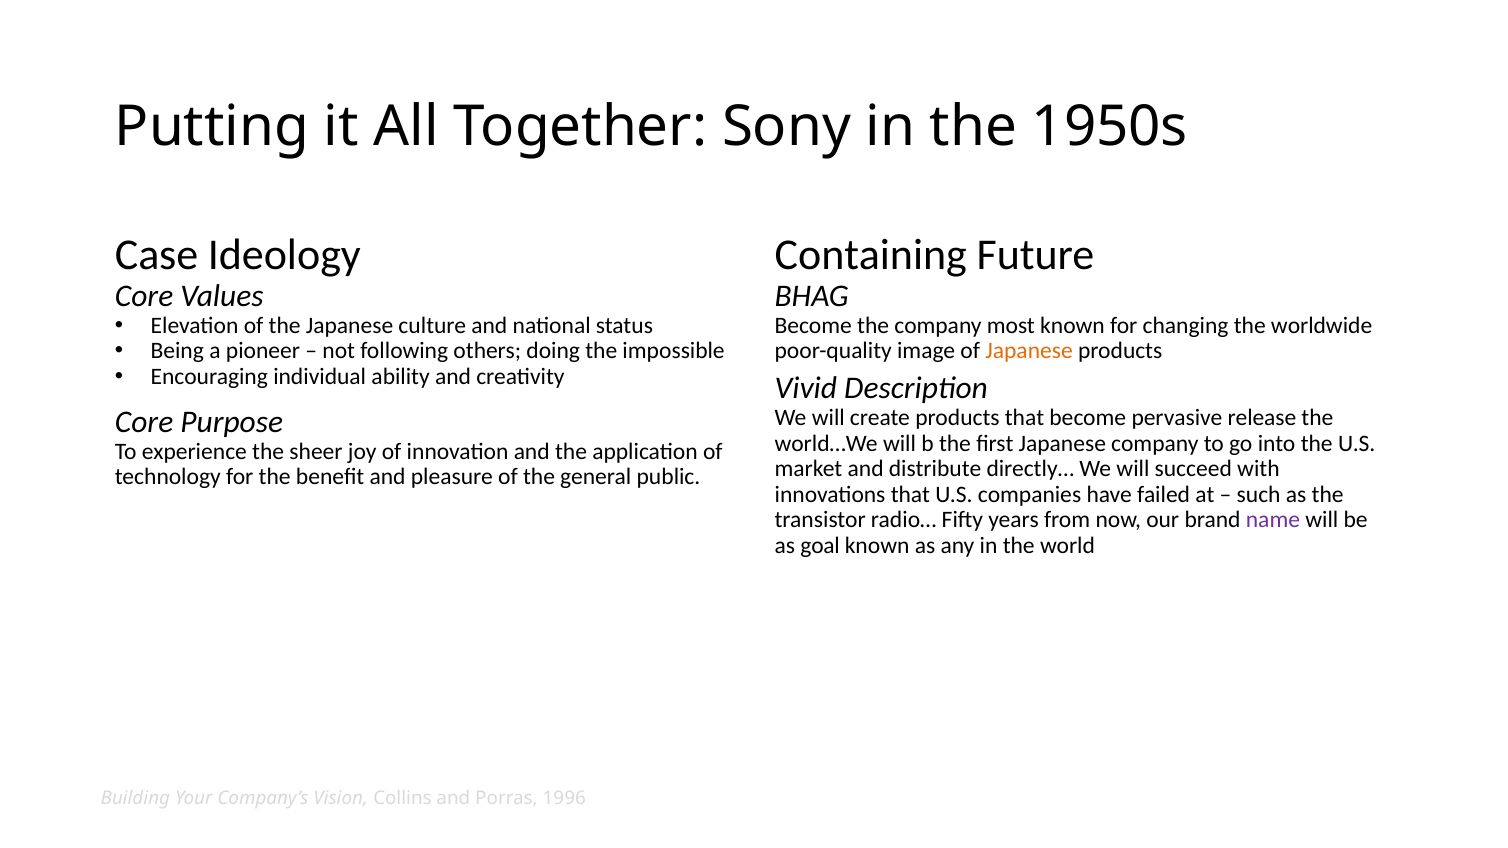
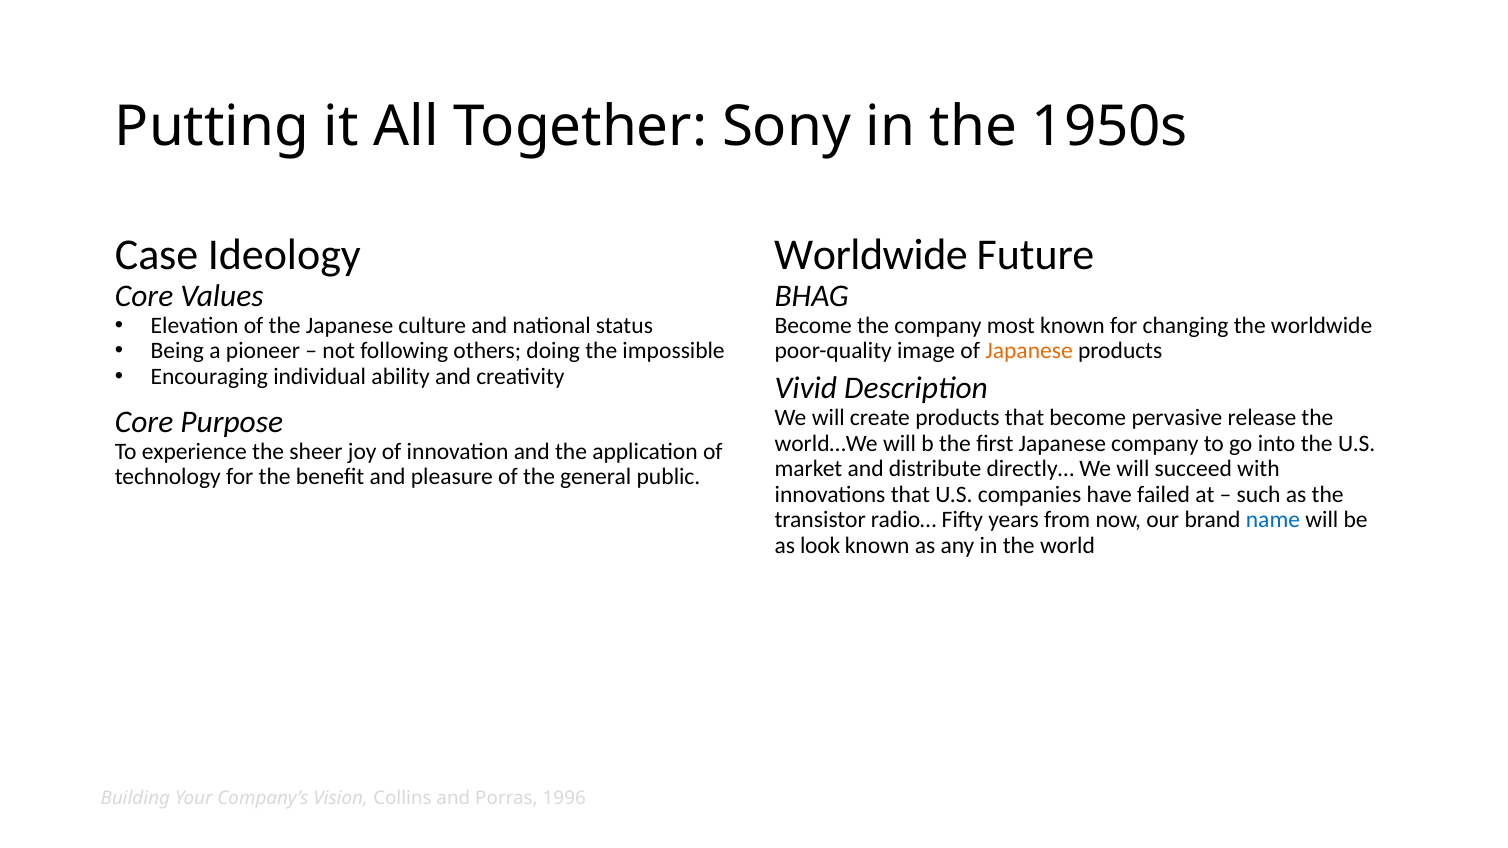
Containing: Containing -> Worldwide (871, 255)
name colour: purple -> blue (1273, 520)
goal: goal -> look (820, 546)
